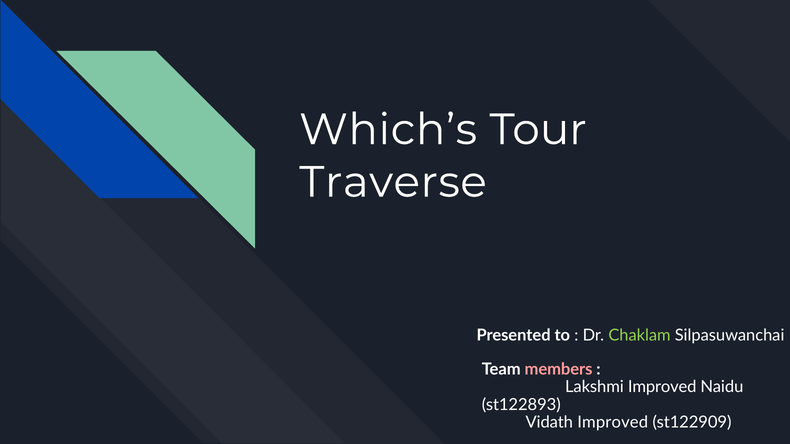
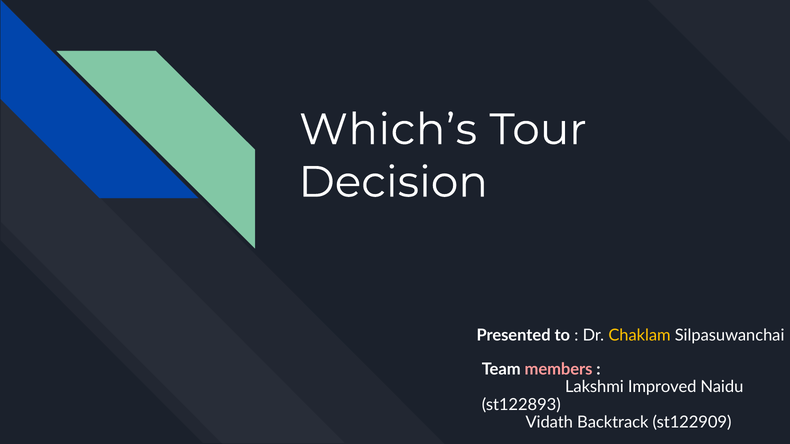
Traverse: Traverse -> Decision (393, 182)
Chaklam colour: light green -> yellow (639, 336)
Vidath Improved: Improved -> Backtrack (613, 423)
